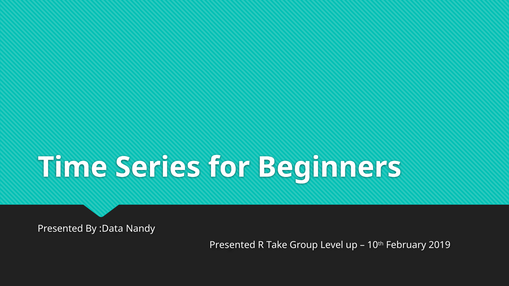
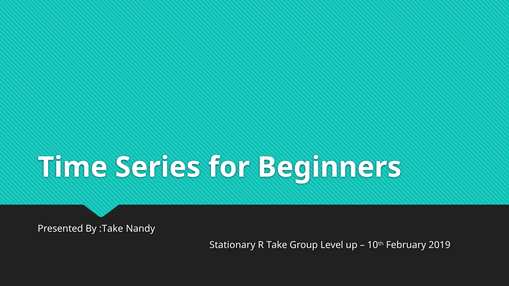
:Data: :Data -> :Take (111, 229)
Presented: Presented -> Stationary (232, 245)
